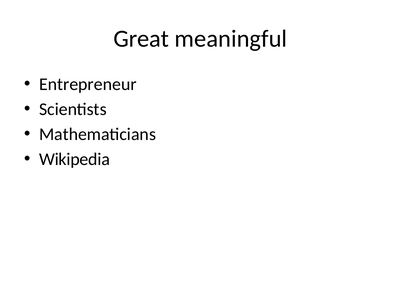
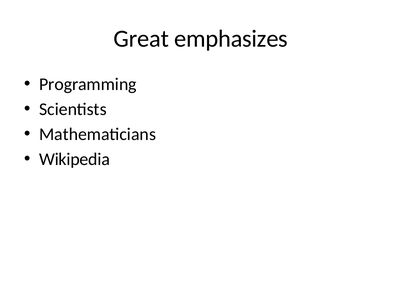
meaningful: meaningful -> emphasizes (231, 39)
Entrepreneur: Entrepreneur -> Programming (88, 84)
